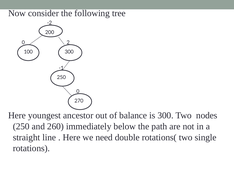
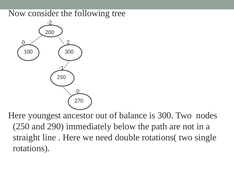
260: 260 -> 290 (55, 126)
